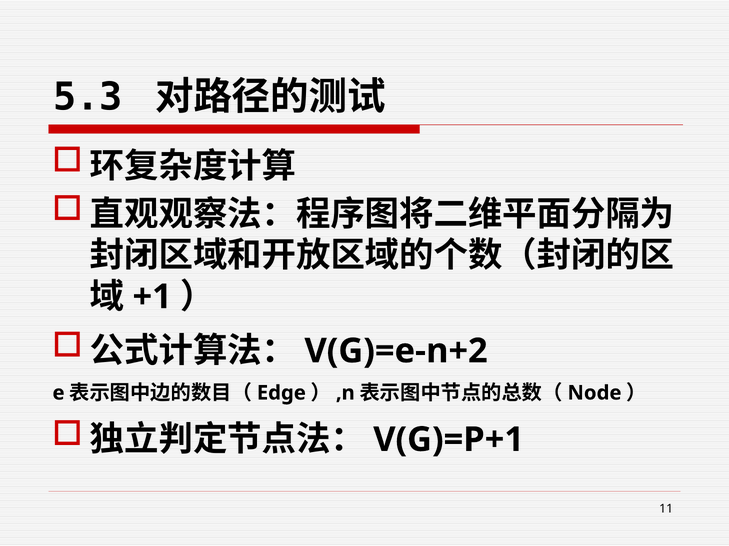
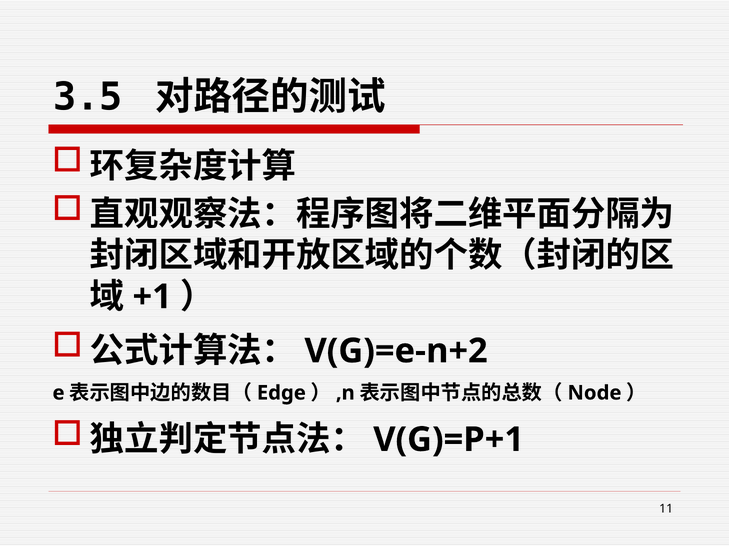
5.3: 5.3 -> 3.5 (88, 97)
